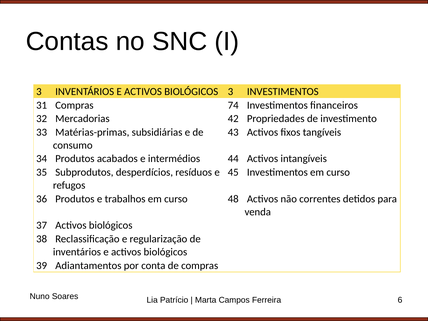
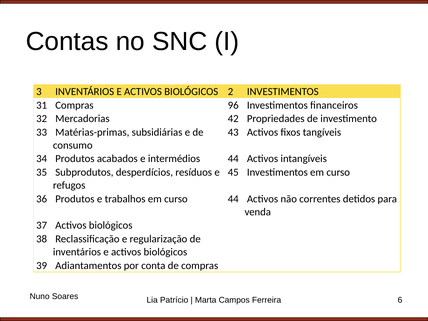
BIOLÓGICOS 3: 3 -> 2 (230, 92)
74: 74 -> 96 (233, 105)
curso 48: 48 -> 44 (233, 199)
